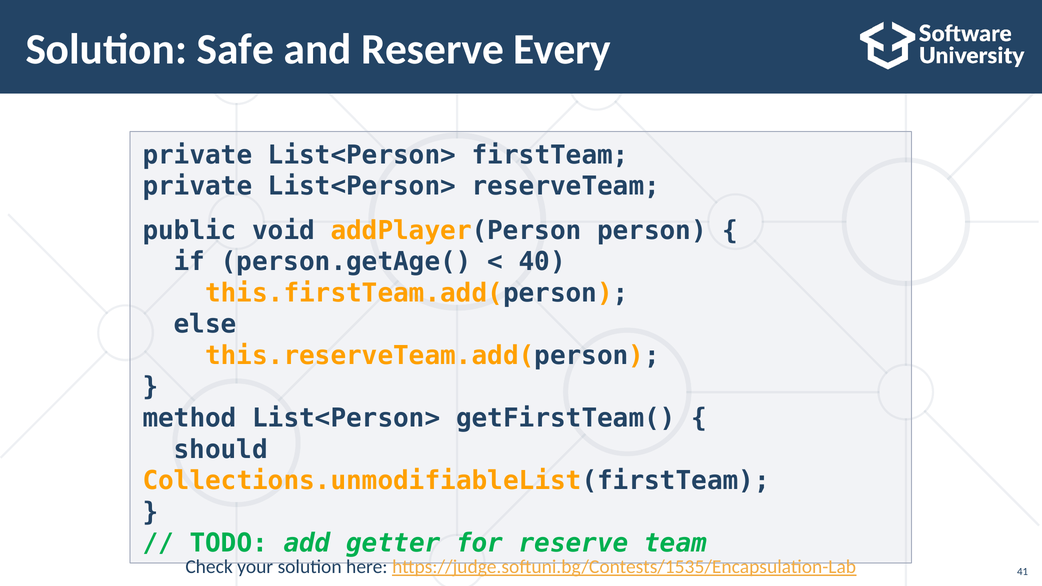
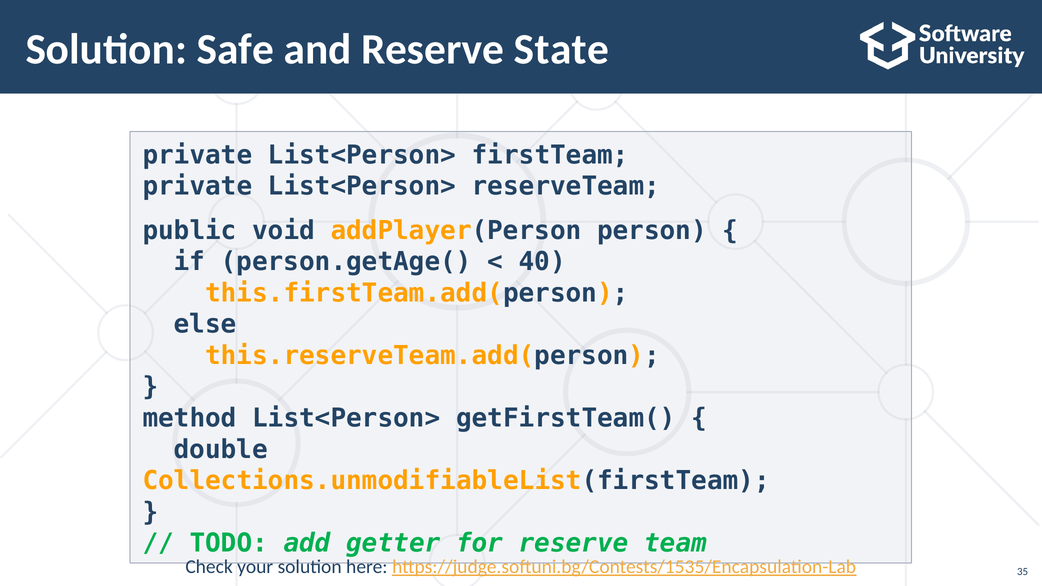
Every: Every -> State (562, 49)
should: should -> double (221, 449)
41: 41 -> 35 (1023, 572)
